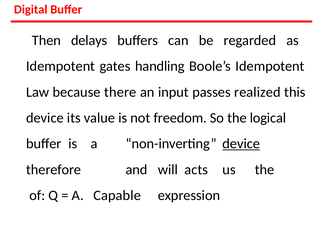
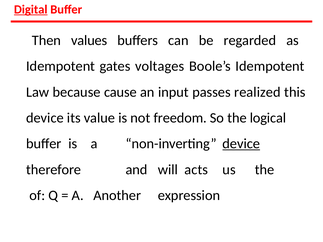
Digital underline: none -> present (31, 9)
delays: delays -> values (89, 40)
handling: handling -> voltages (160, 66)
there: there -> cause (120, 92)
Capable: Capable -> Another (117, 196)
